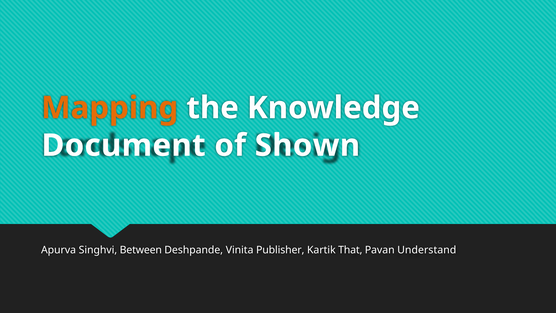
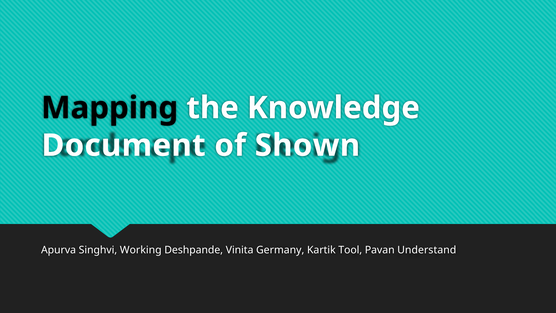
Mapping colour: orange -> black (110, 108)
Between: Between -> Working (141, 250)
Publisher: Publisher -> Germany (280, 250)
That: That -> Tool (350, 250)
